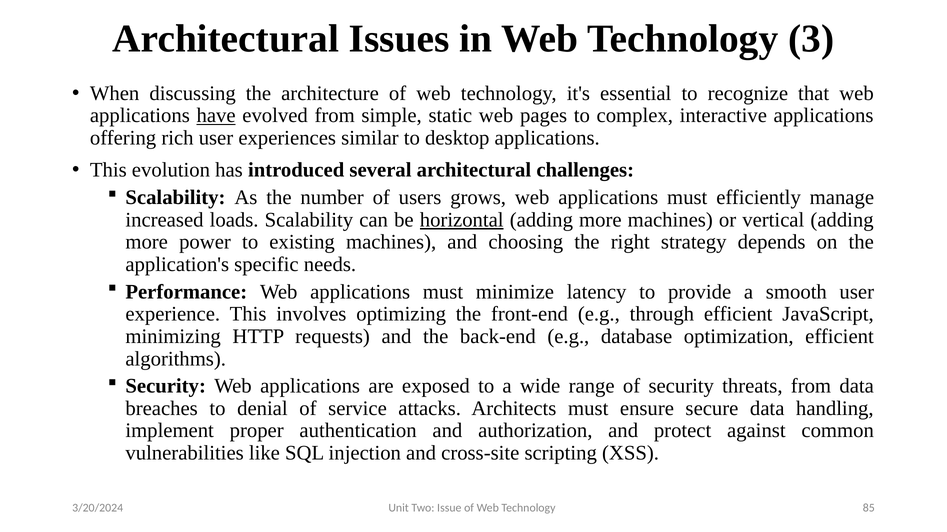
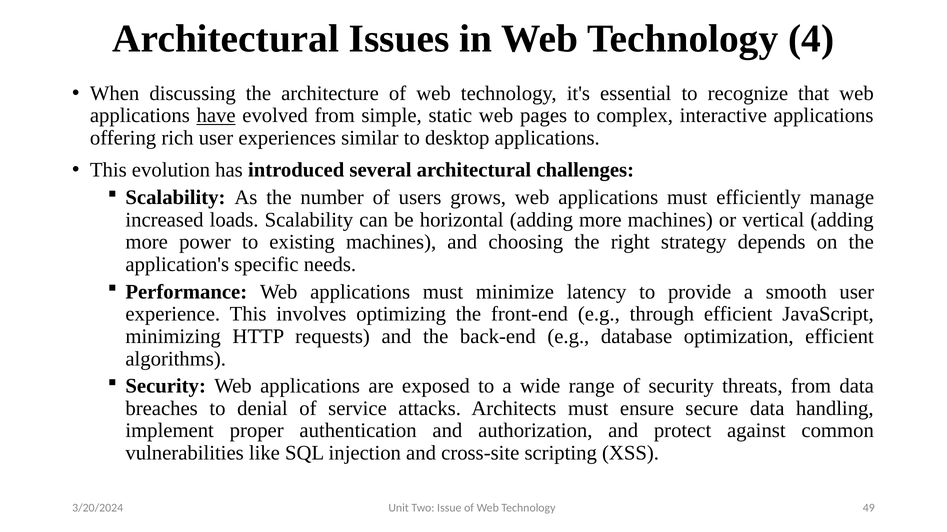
3: 3 -> 4 (811, 39)
horizontal underline: present -> none (462, 220)
85: 85 -> 49 (869, 509)
